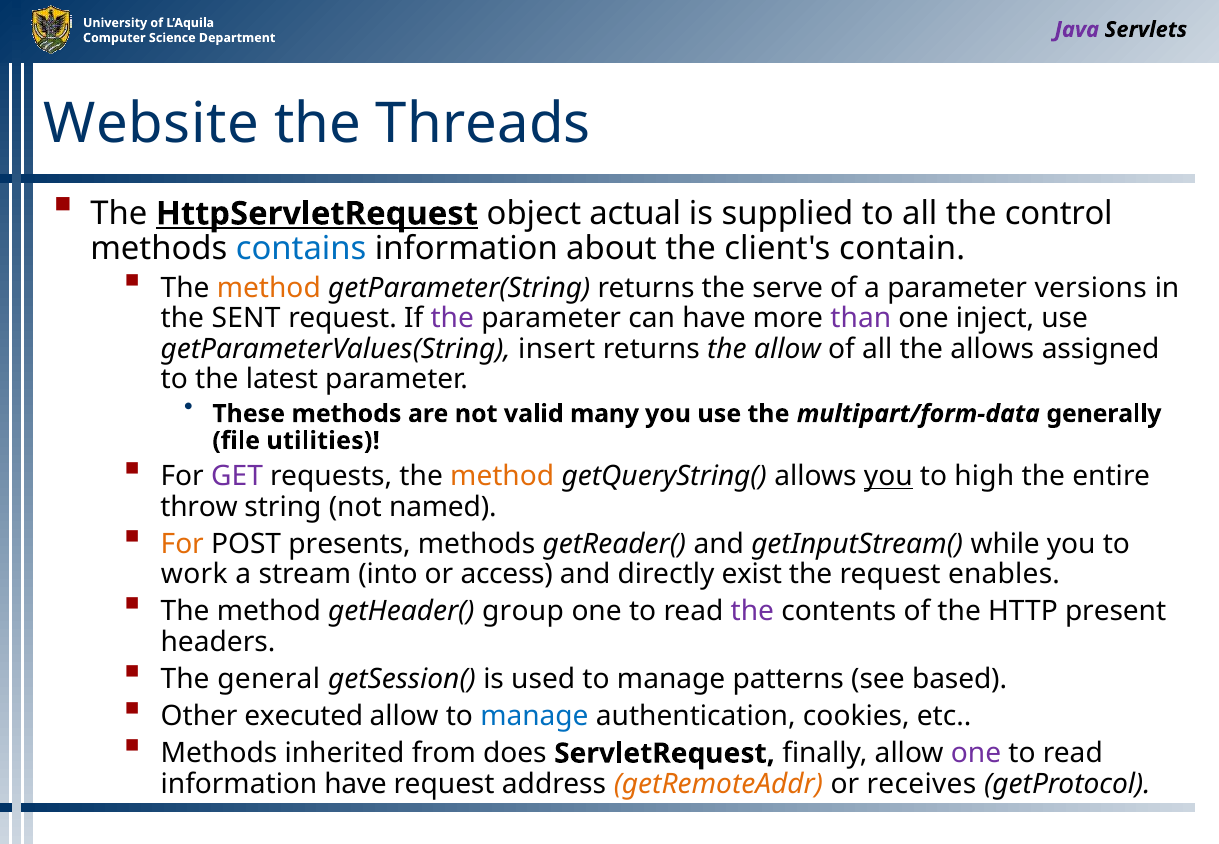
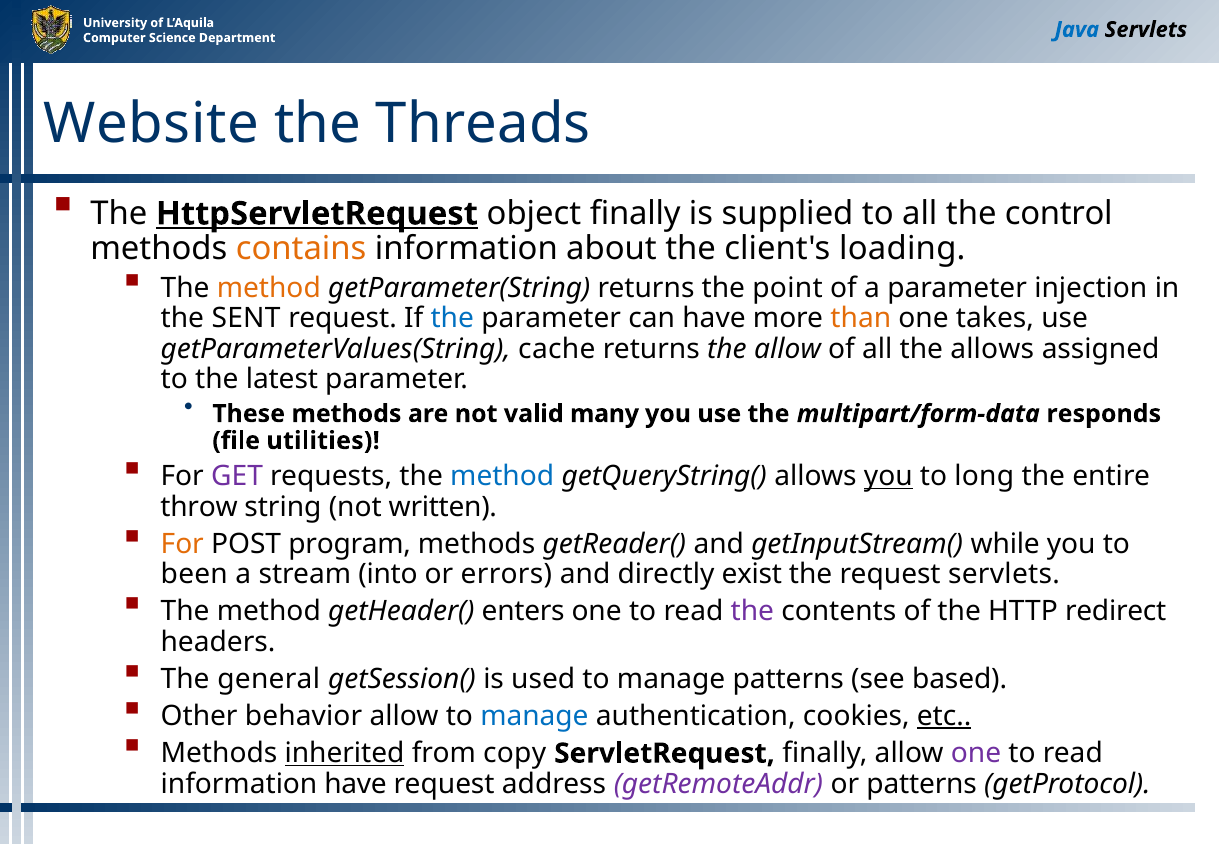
Java colour: purple -> blue (1077, 30)
object actual: actual -> finally (635, 214)
contains colour: blue -> orange (301, 249)
contain: contain -> loading (902, 249)
serve: serve -> point (788, 288)
versions: versions -> injection (1091, 288)
the colour: purple -> blue (452, 318)
than colour: purple -> orange (861, 318)
inject: inject -> takes (995, 318)
insert: insert -> cache (557, 349)
generally: generally -> responds (1104, 414)
method colour: orange -> blue (502, 477)
high: high -> long (984, 477)
named: named -> written (443, 507)
presents: presents -> program (350, 544)
work: work -> been (194, 574)
access: access -> errors (506, 574)
request enables: enables -> servlets (1004, 574)
group: group -> enters (523, 612)
present: present -> redirect (1116, 612)
executed: executed -> behavior (304, 716)
etc underline: none -> present (944, 716)
inherited underline: none -> present (345, 753)
does: does -> copy (515, 753)
getRemoteAddr colour: orange -> purple (718, 784)
or receives: receives -> patterns (922, 784)
